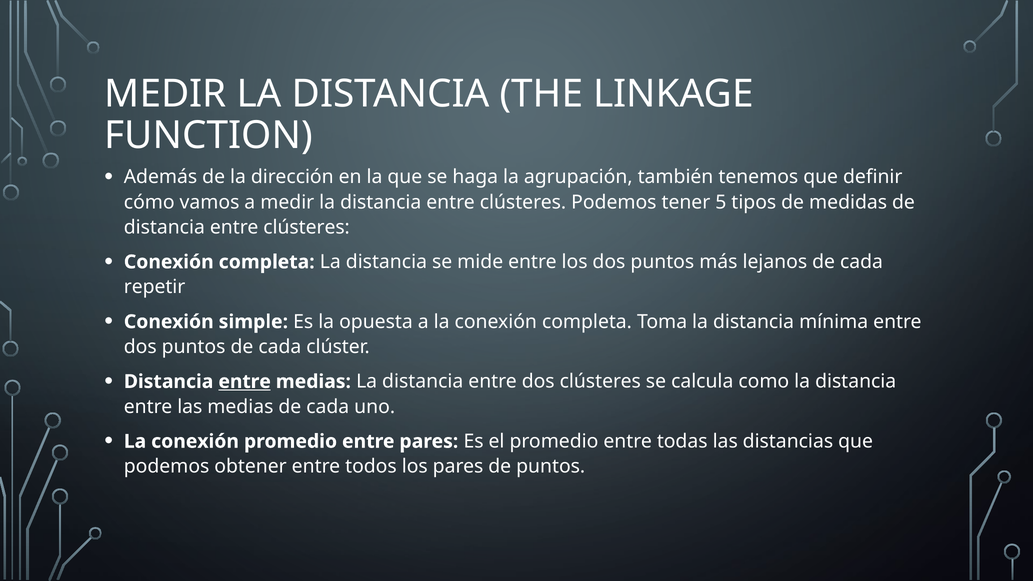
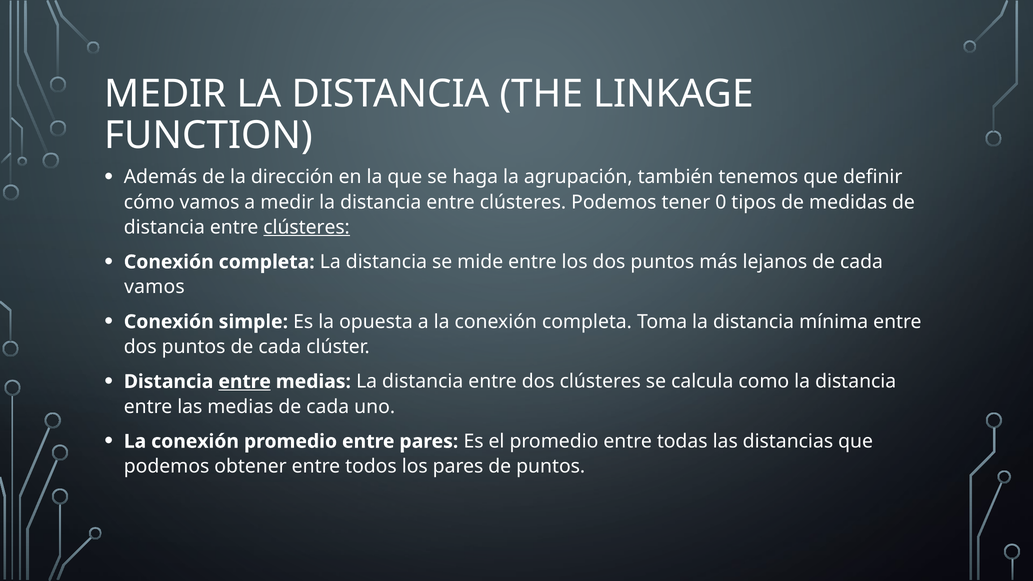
5: 5 -> 0 (721, 202)
clústeres underline: none -> present (307, 227)
repetir: repetir -> vamos (154, 287)
